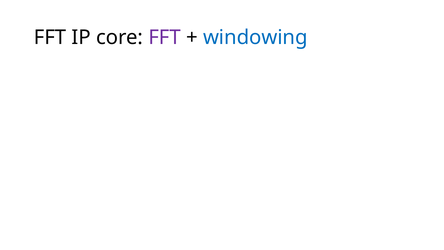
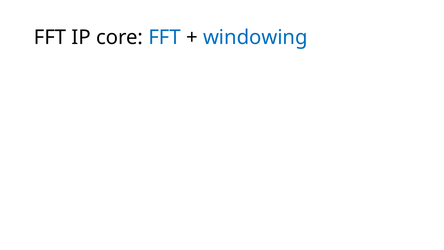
FFT colour: purple -> blue (165, 37)
